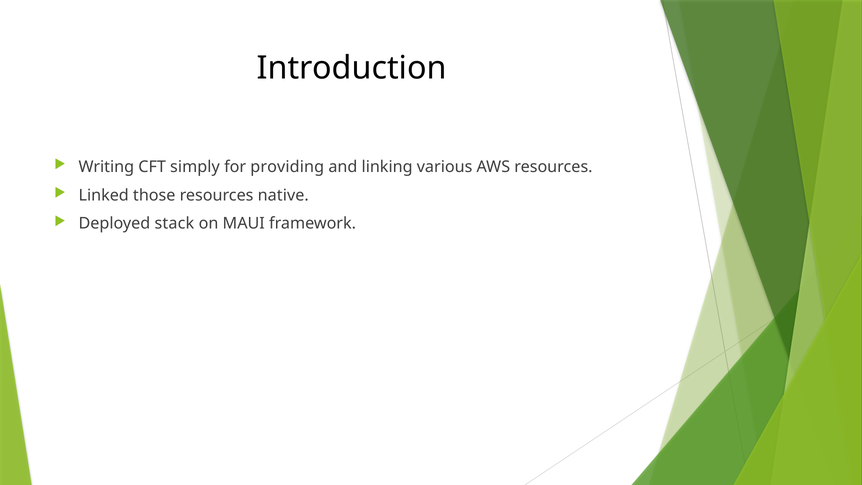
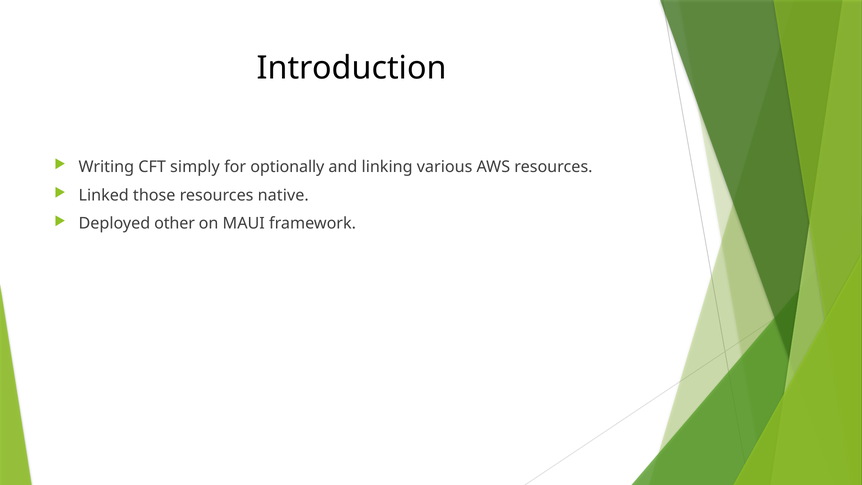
providing: providing -> optionally (287, 167)
stack: stack -> other (175, 224)
